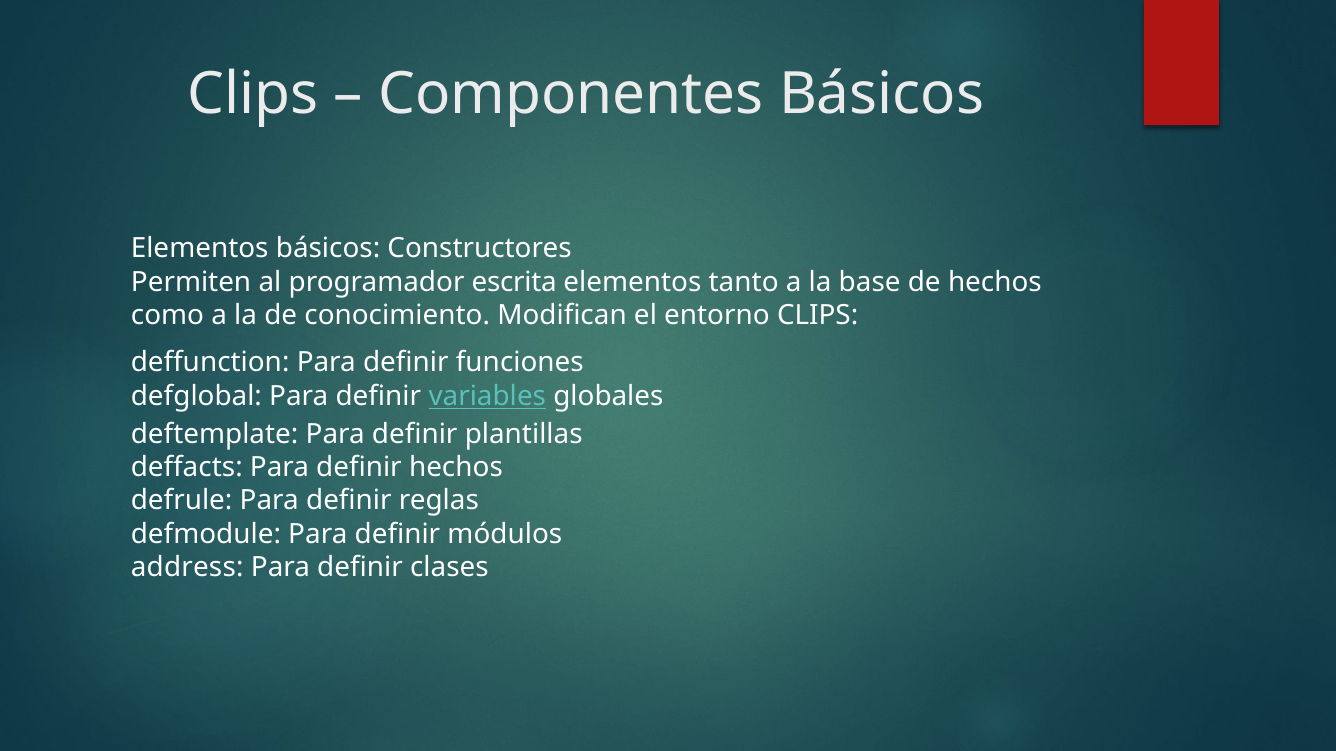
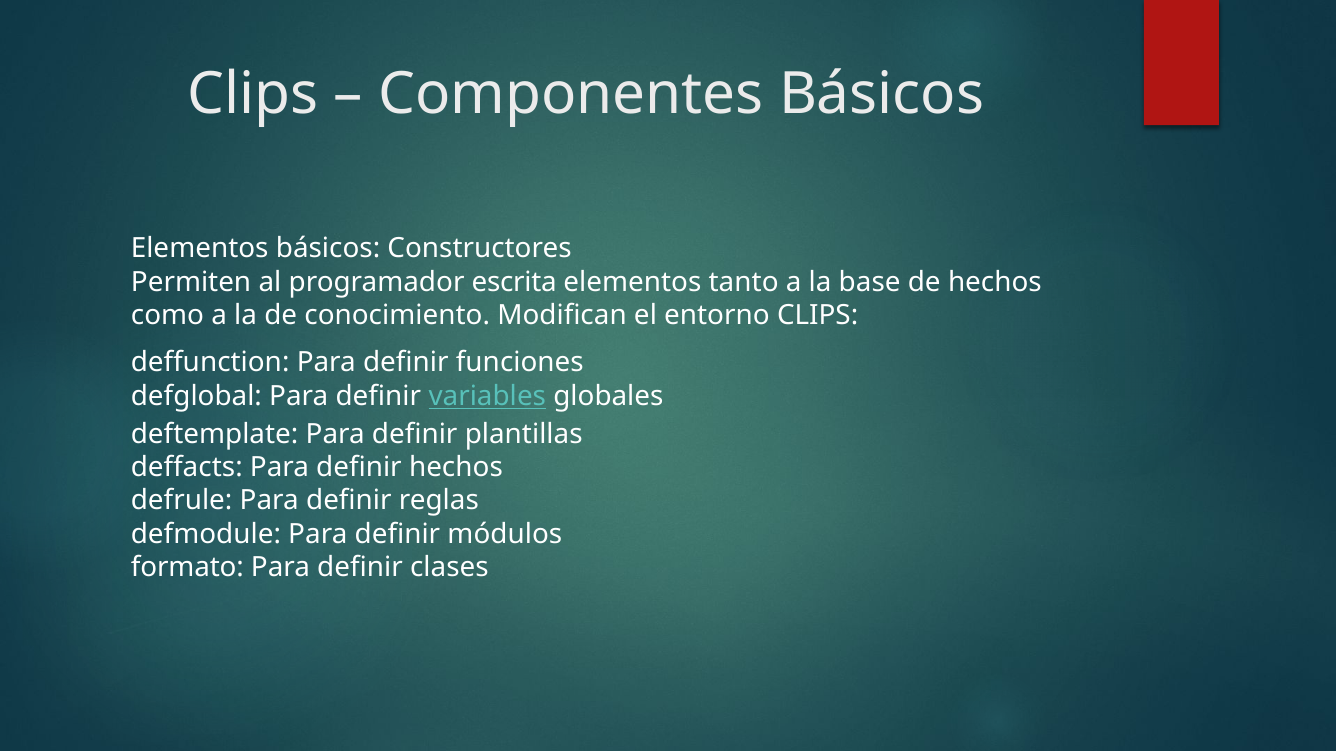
address: address -> formato (187, 568)
